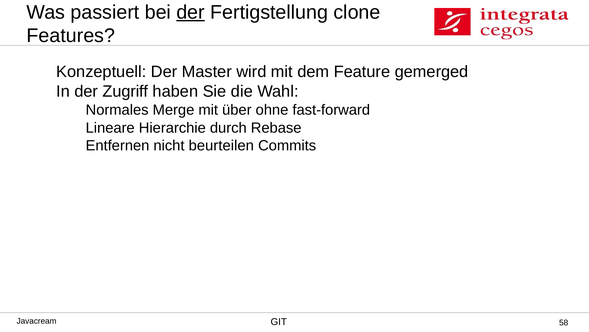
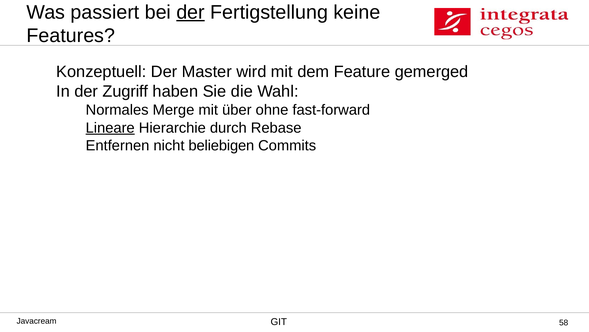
clone: clone -> keine (357, 12)
Lineare underline: none -> present (110, 128)
beurteilen: beurteilen -> beliebigen (221, 145)
